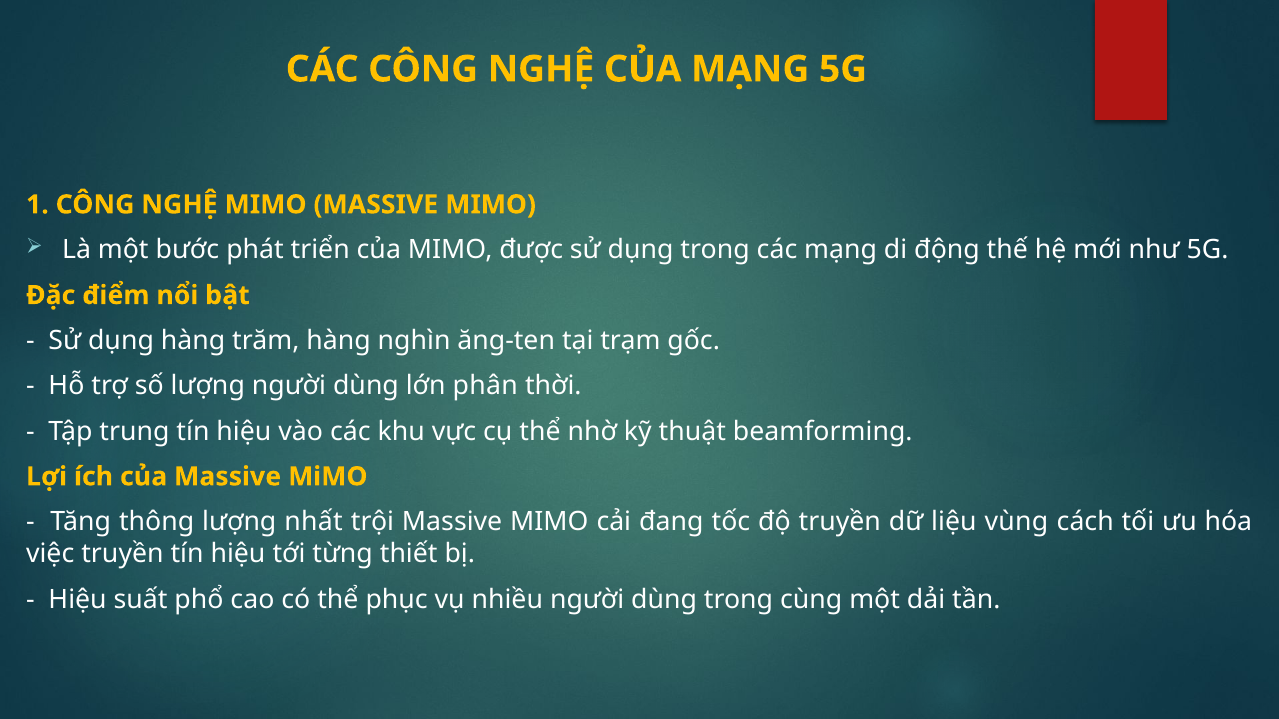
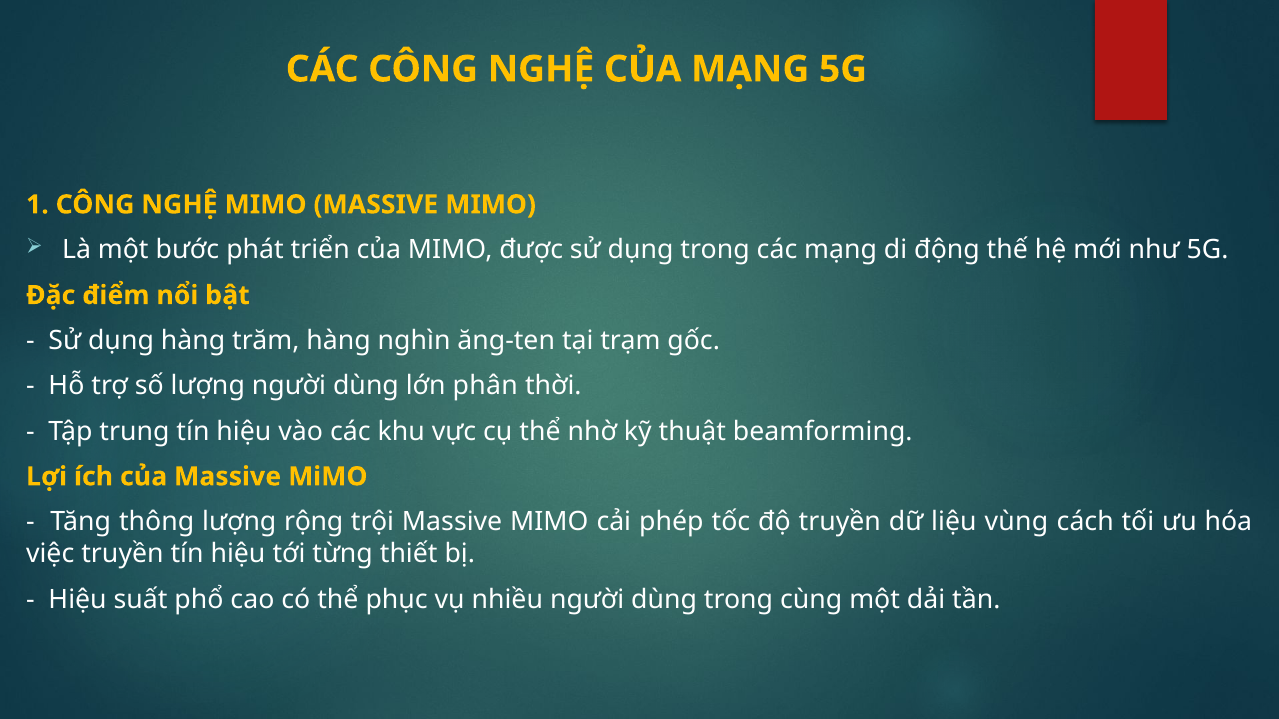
nhất: nhất -> rộng (314, 522)
đang: đang -> phép (671, 522)
